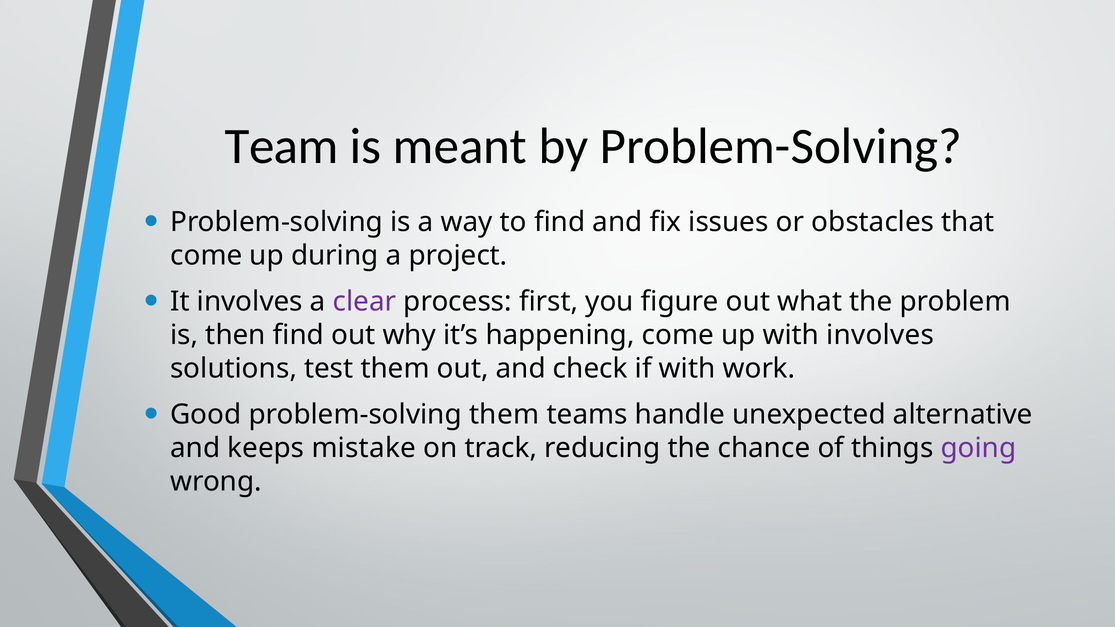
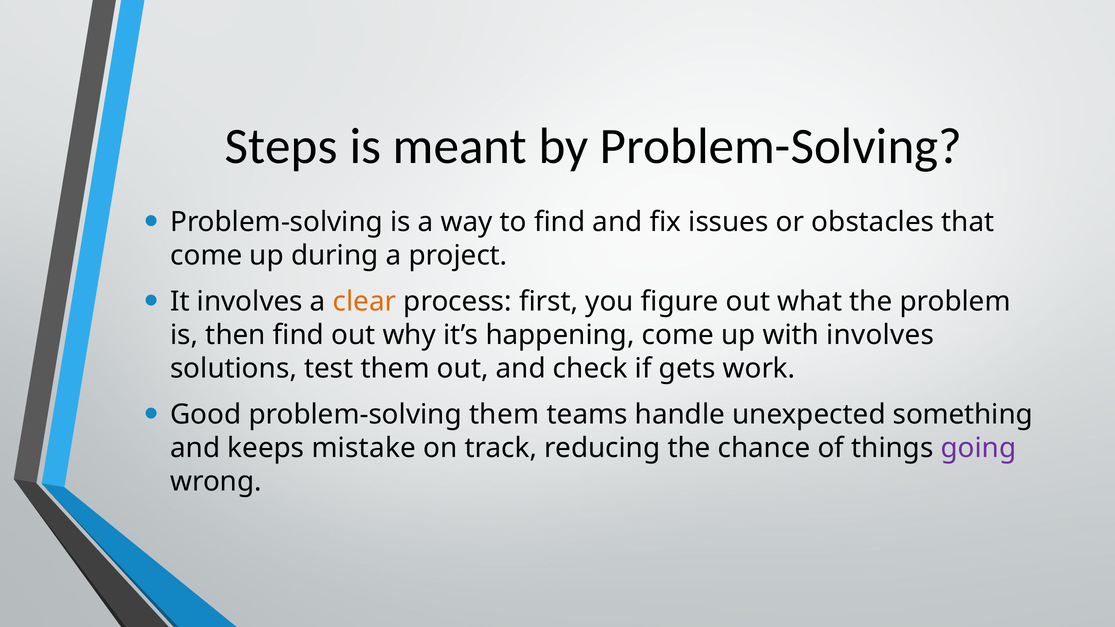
Team: Team -> Steps (281, 146)
clear colour: purple -> orange (365, 302)
if with: with -> gets (687, 369)
alternative: alternative -> something (963, 415)
